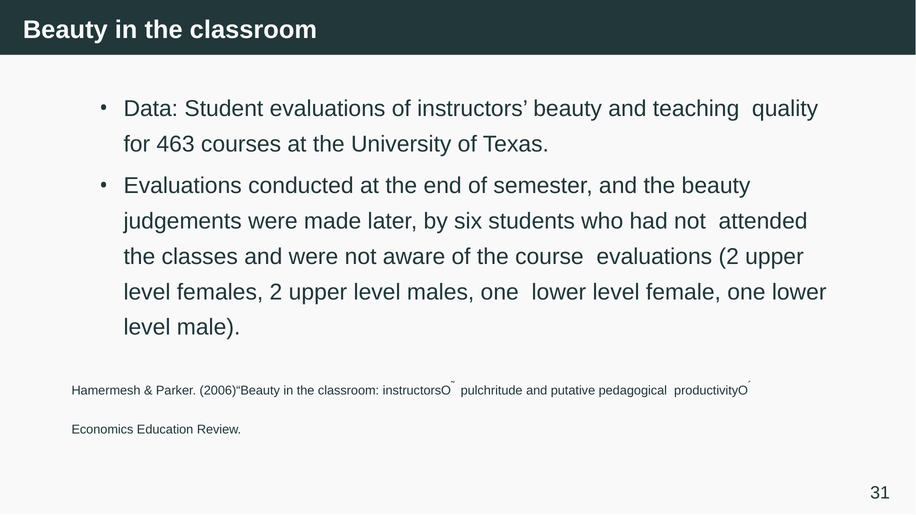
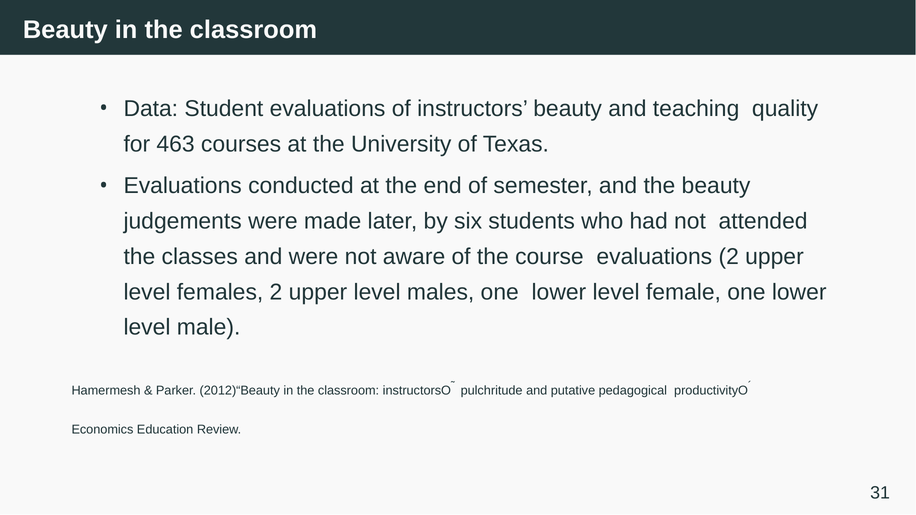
2006)“Beauty: 2006)“Beauty -> 2012)“Beauty (240, 391)
